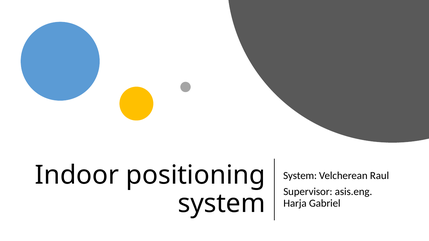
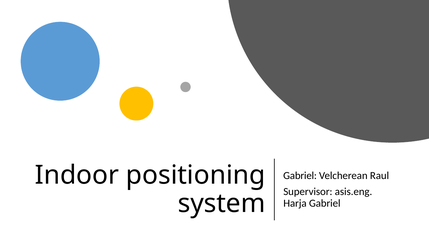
System: System -> Gabriel (300, 176)
